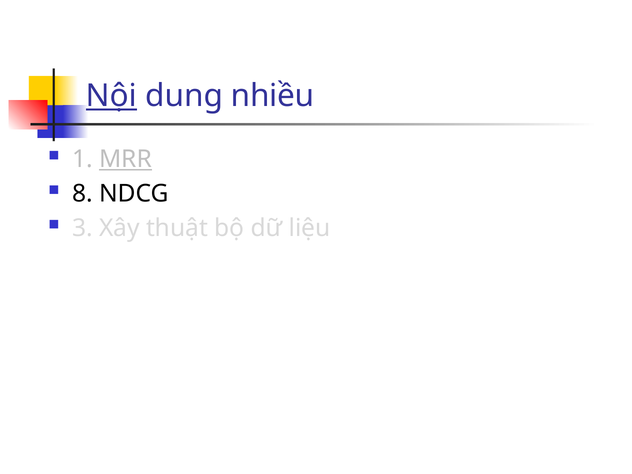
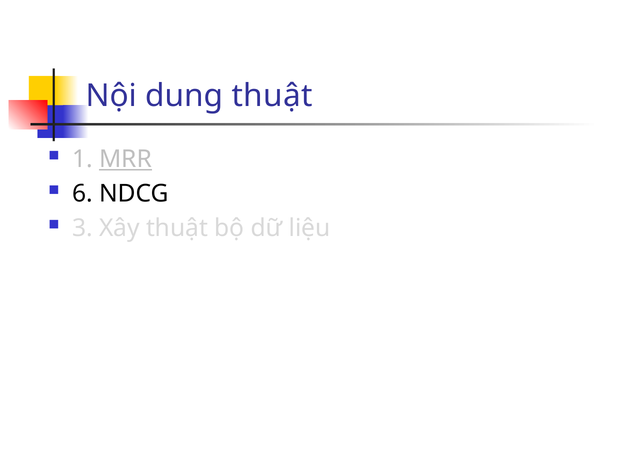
Nội underline: present -> none (111, 96)
dung nhiều: nhiều -> thuật (272, 96)
8: 8 -> 6 (82, 193)
